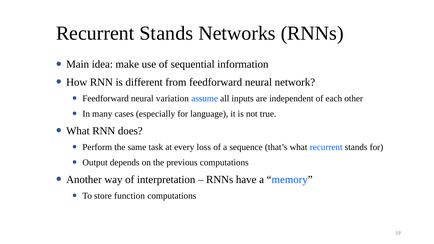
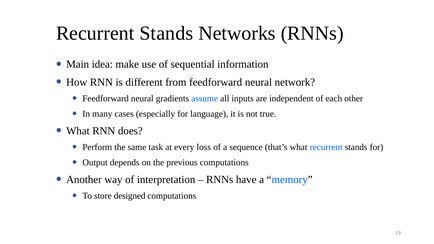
variation: variation -> gradients (172, 99)
function: function -> designed (130, 196)
